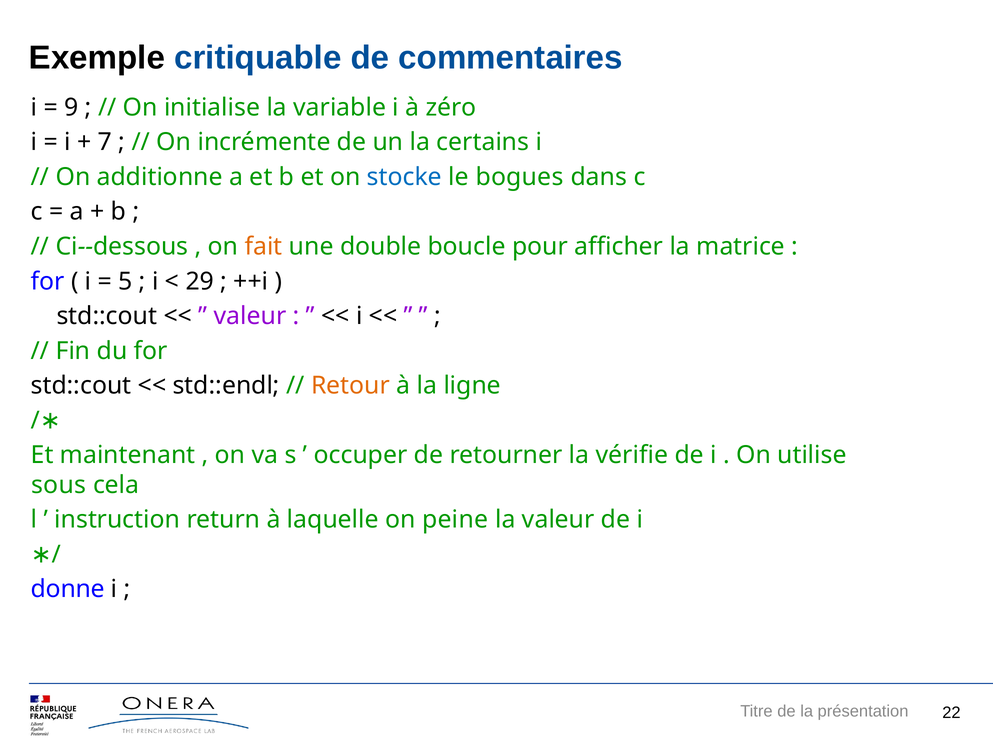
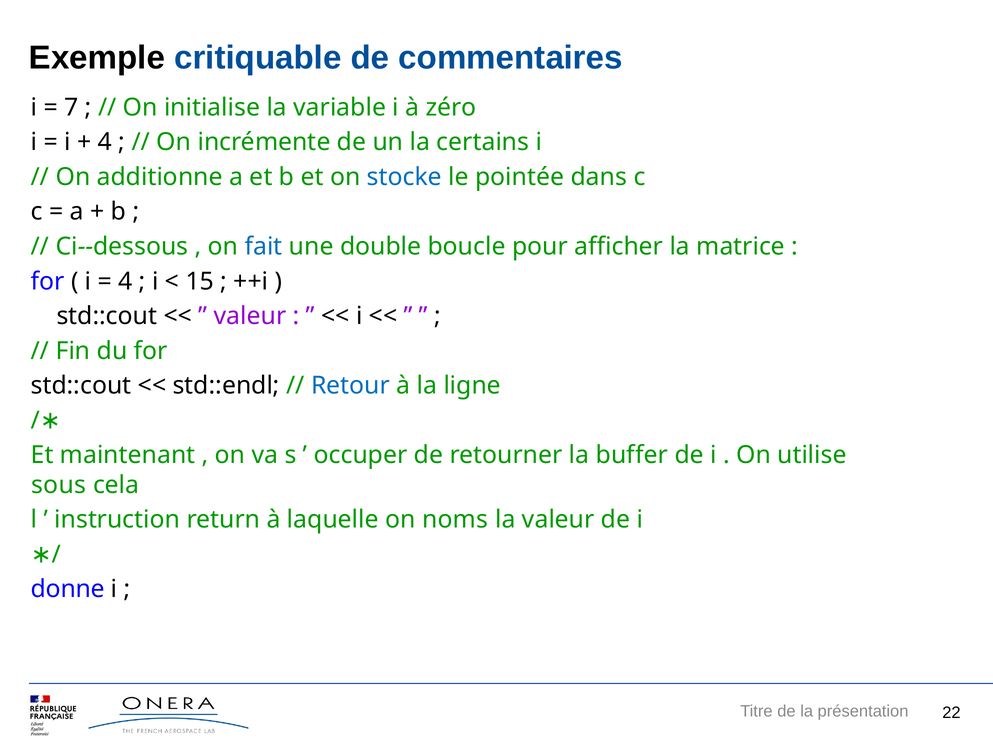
9: 9 -> 7 (71, 107)
7: 7 -> 4 (105, 142)
bogues: bogues -> pointée (520, 177)
fait colour: orange -> blue (264, 246)
5: 5 -> 4 (125, 281)
29: 29 -> 15 (200, 281)
Retour colour: orange -> blue (351, 385)
vérifie: vérifie -> buffer (632, 455)
peine: peine -> noms (455, 520)
